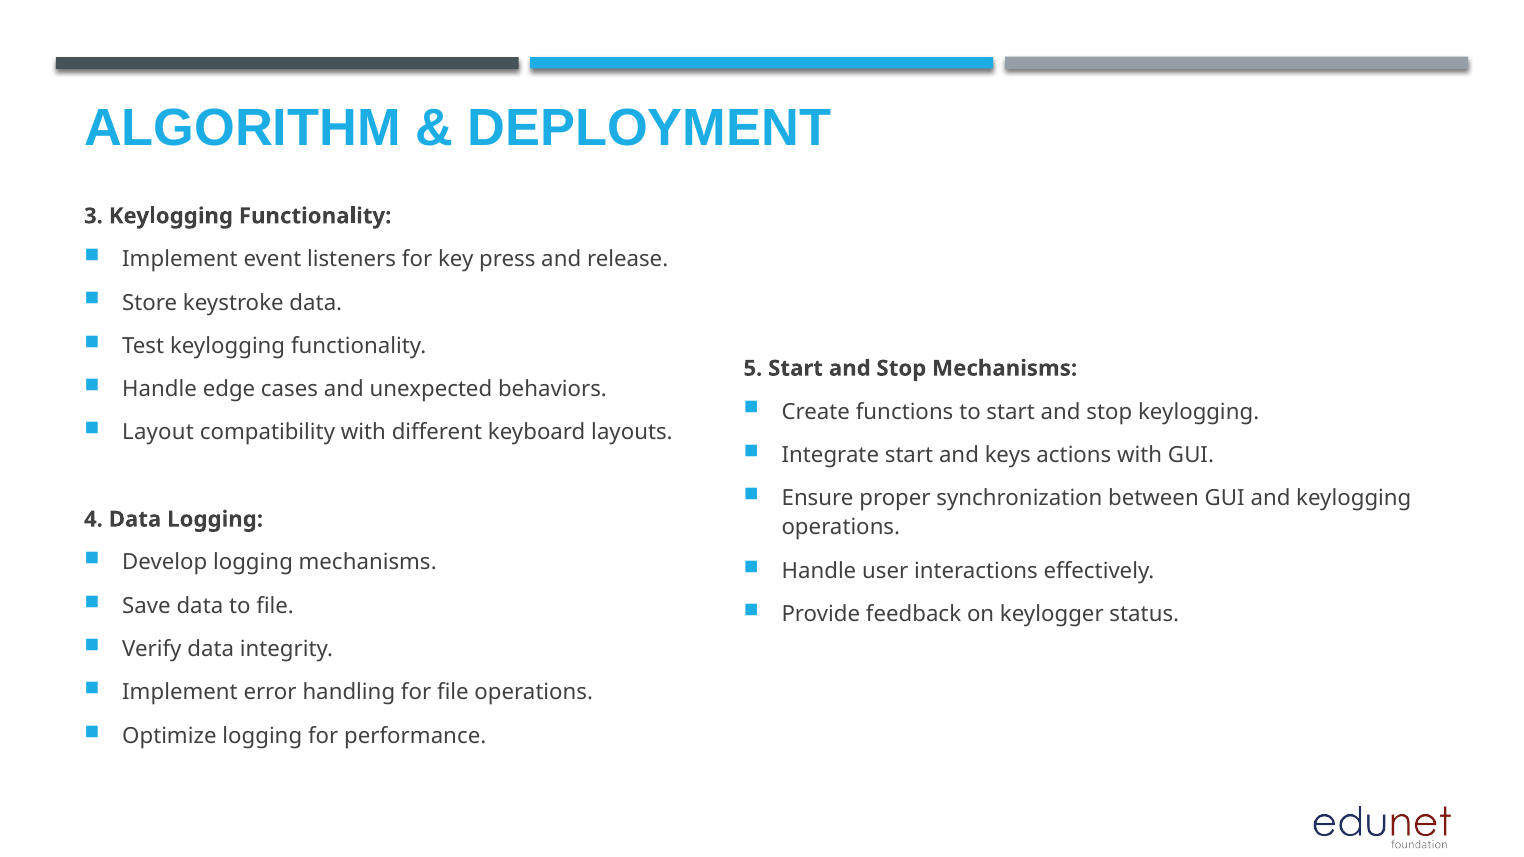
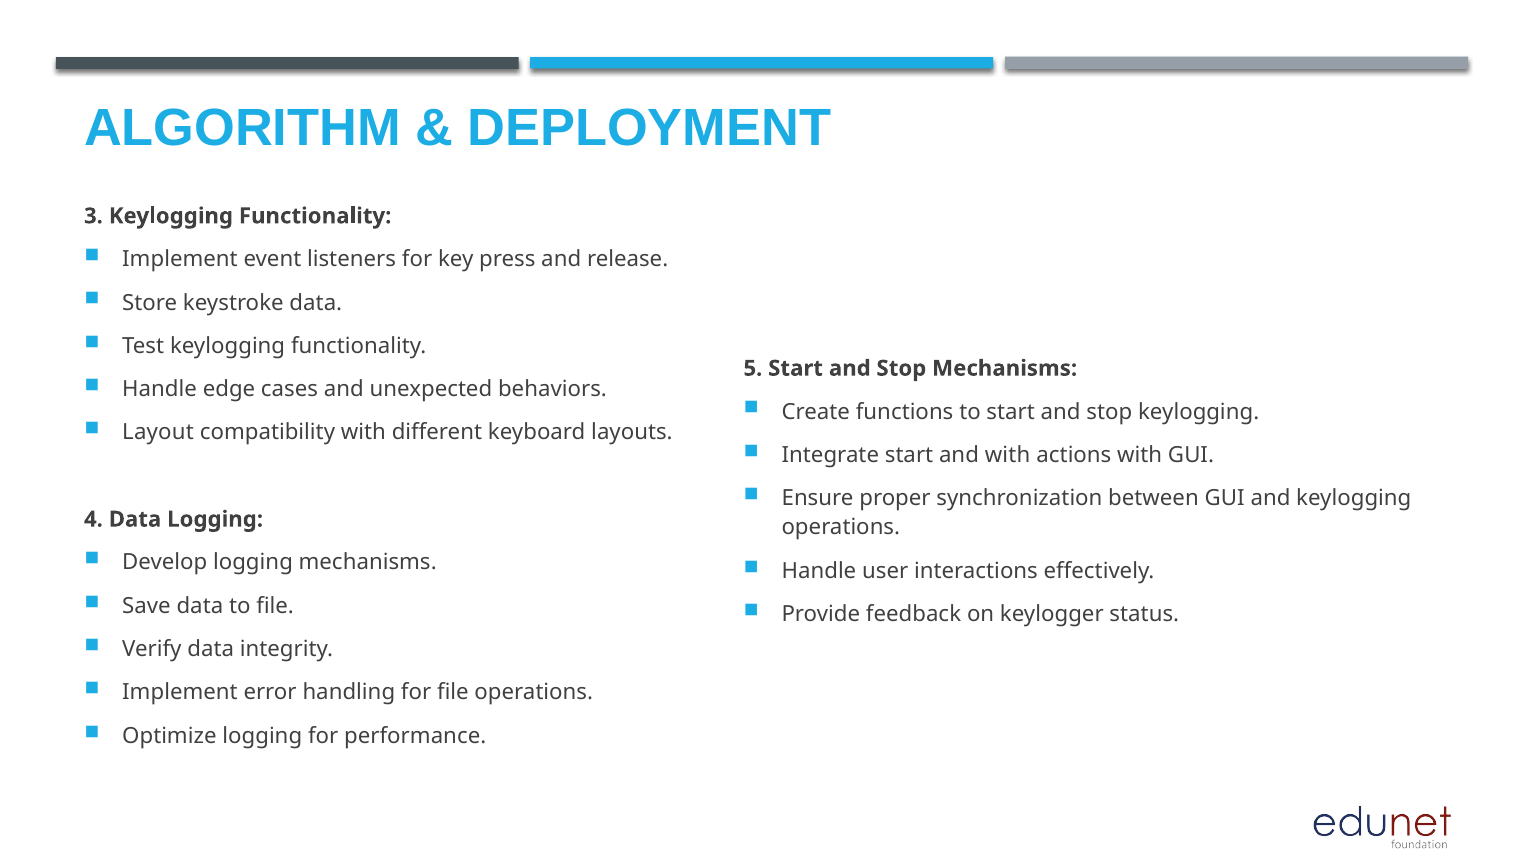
and keys: keys -> with (1008, 455)
